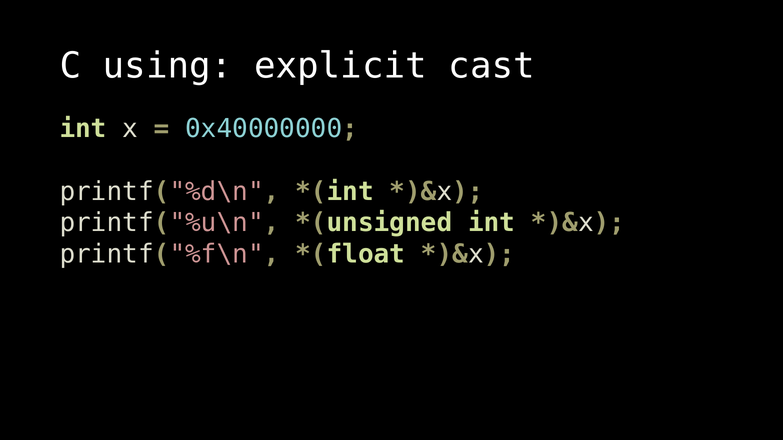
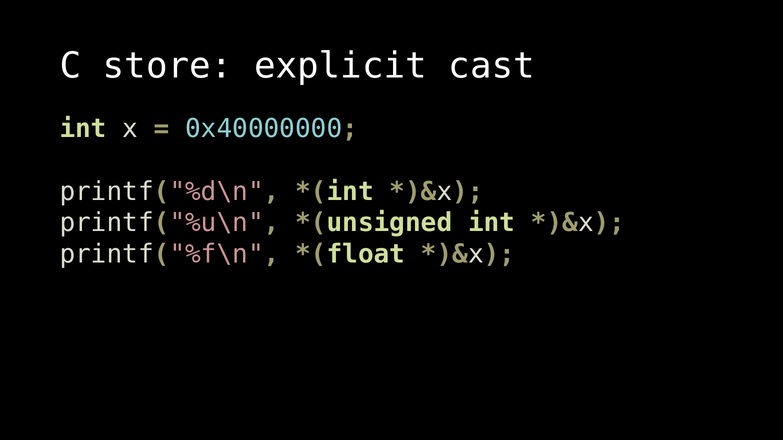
using: using -> store (168, 66)
